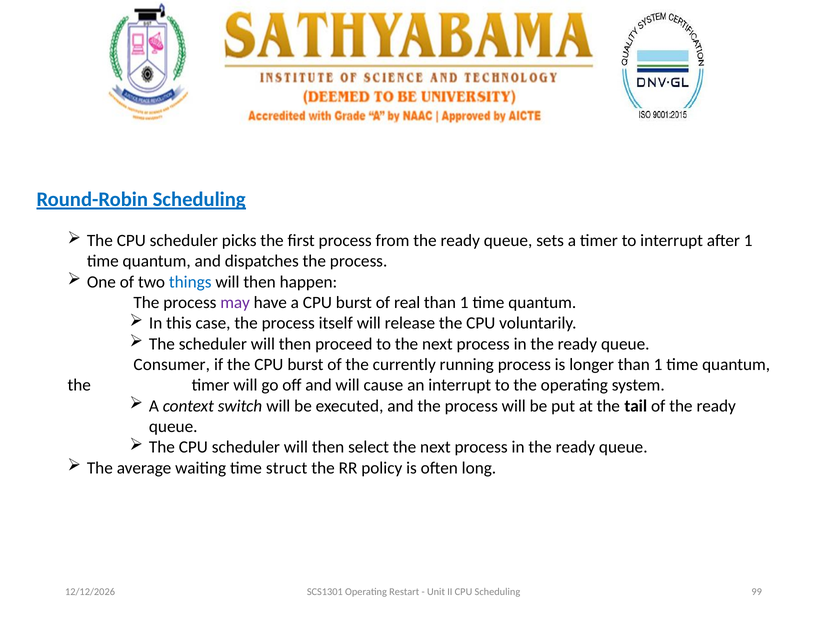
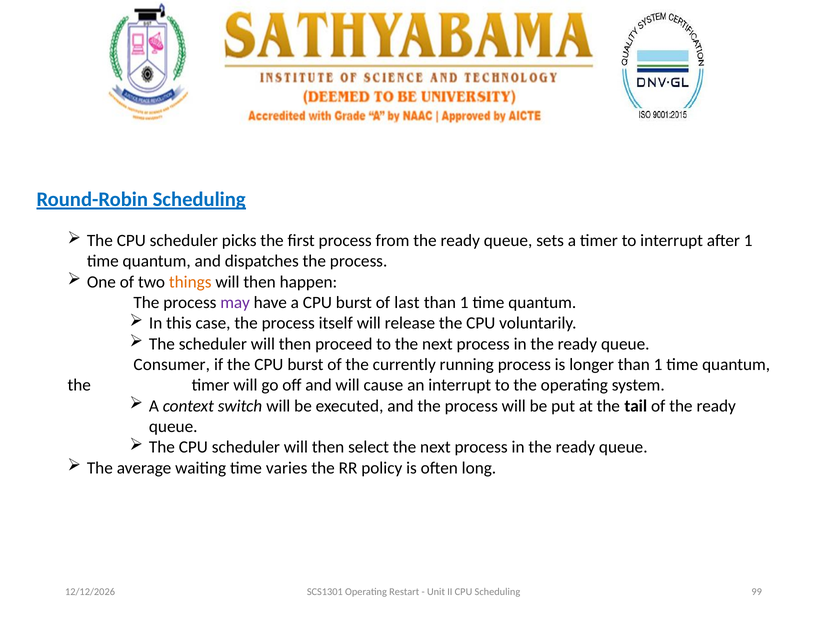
things colour: blue -> orange (190, 282)
real: real -> last (407, 303)
struct: struct -> varies (287, 468)
